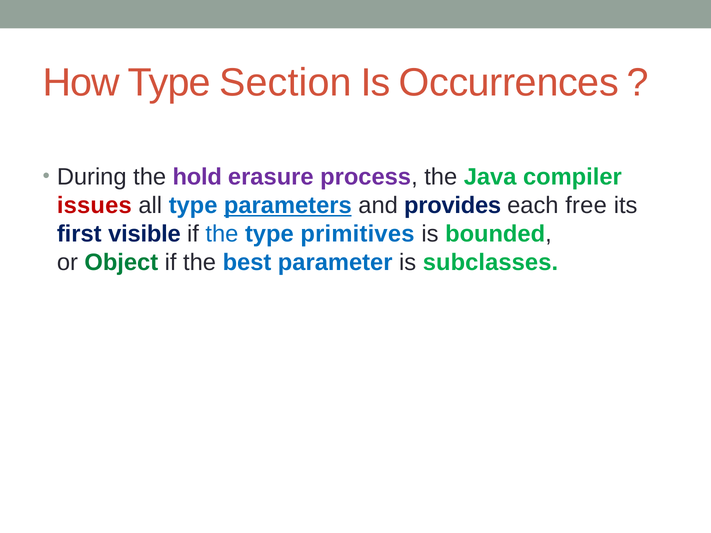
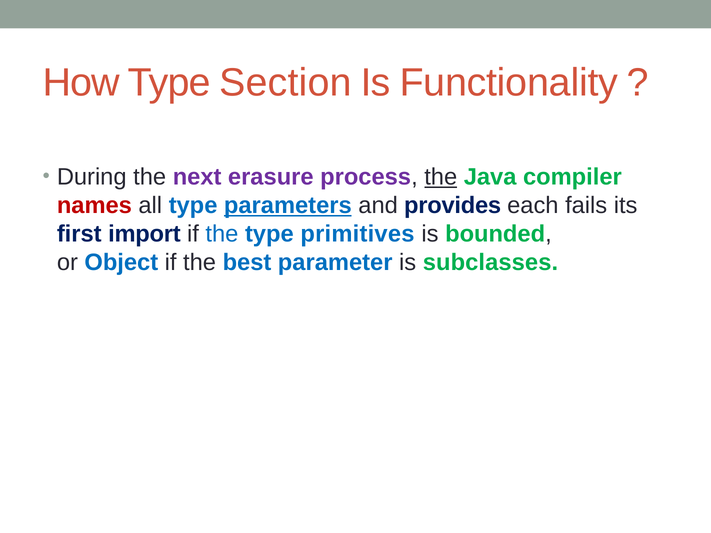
Occurrences: Occurrences -> Functionality (509, 83)
hold: hold -> next (197, 177)
the underline: none -> present (441, 177)
issues: issues -> names (94, 205)
free: free -> fails (586, 205)
visible: visible -> import (144, 234)
Object colour: green -> blue (121, 262)
